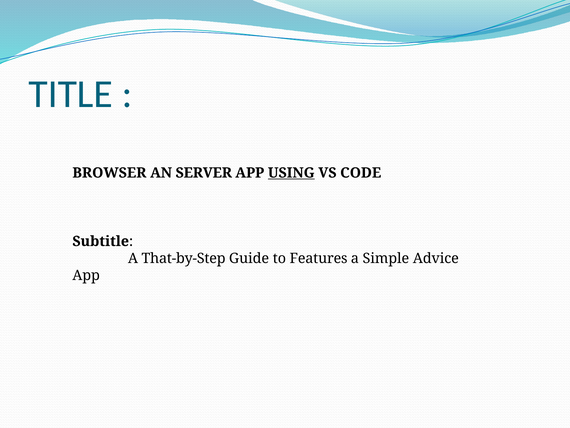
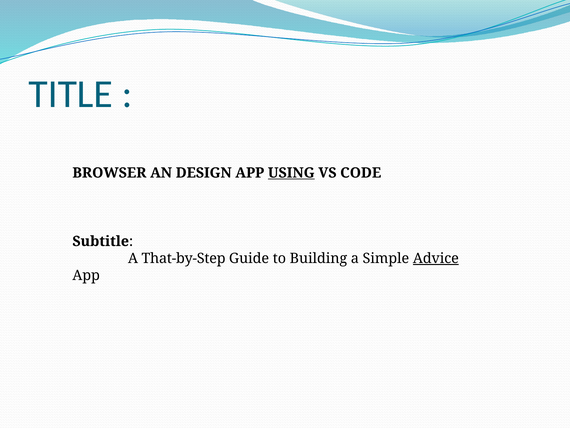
SERVER: SERVER -> DESIGN (204, 173)
Features: Features -> Building (318, 258)
Advice underline: none -> present (436, 258)
